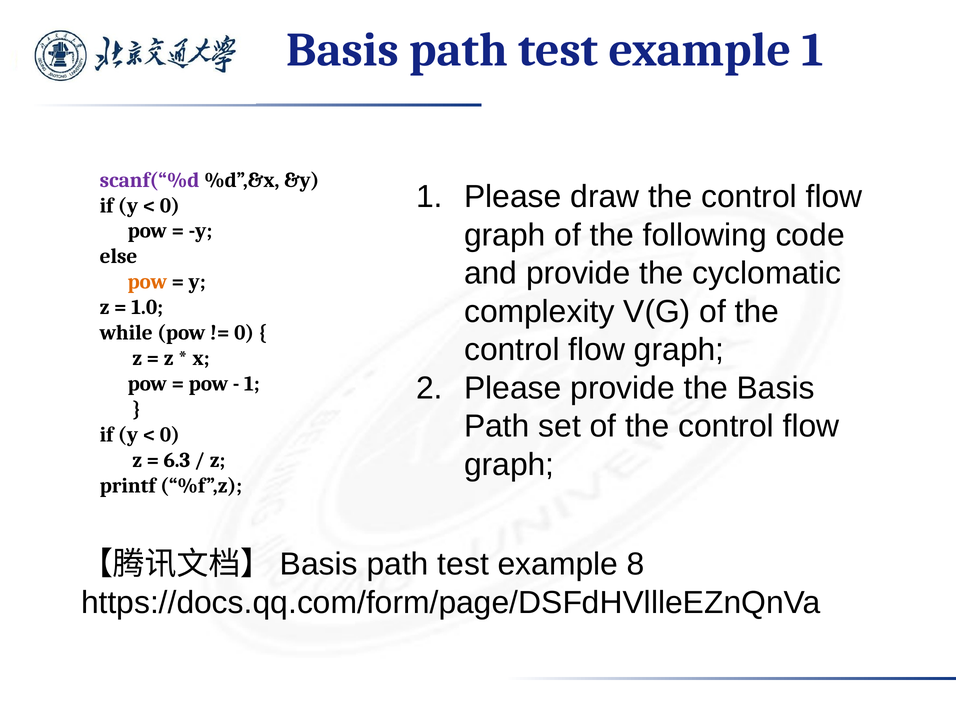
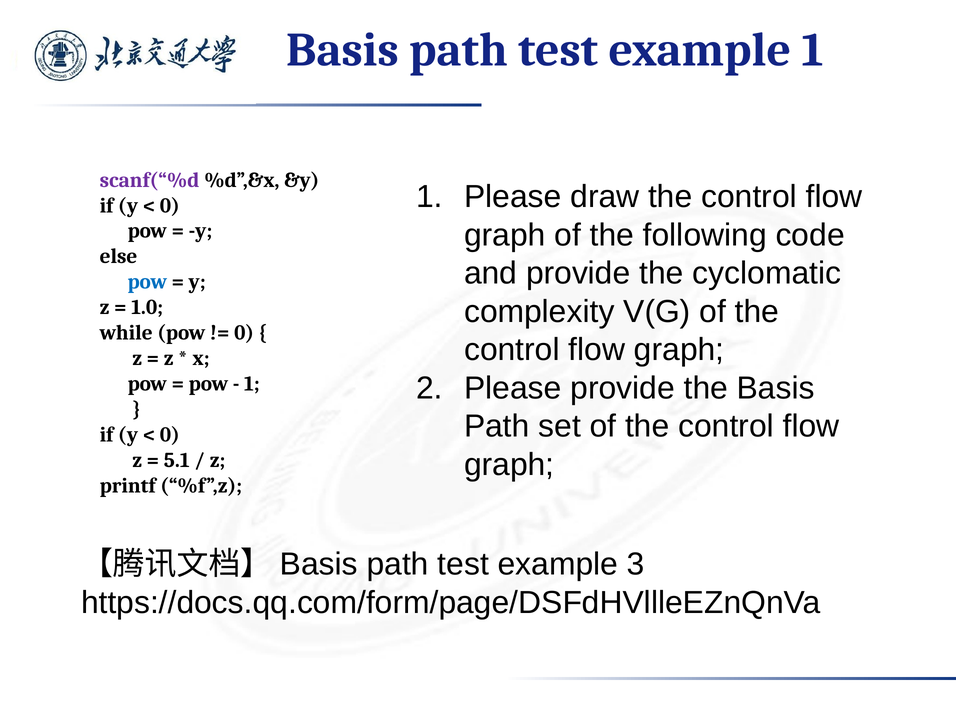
pow colour: orange -> blue (147, 282)
6.3: 6.3 -> 5.1 (177, 460)
8: 8 -> 3 (636, 564)
